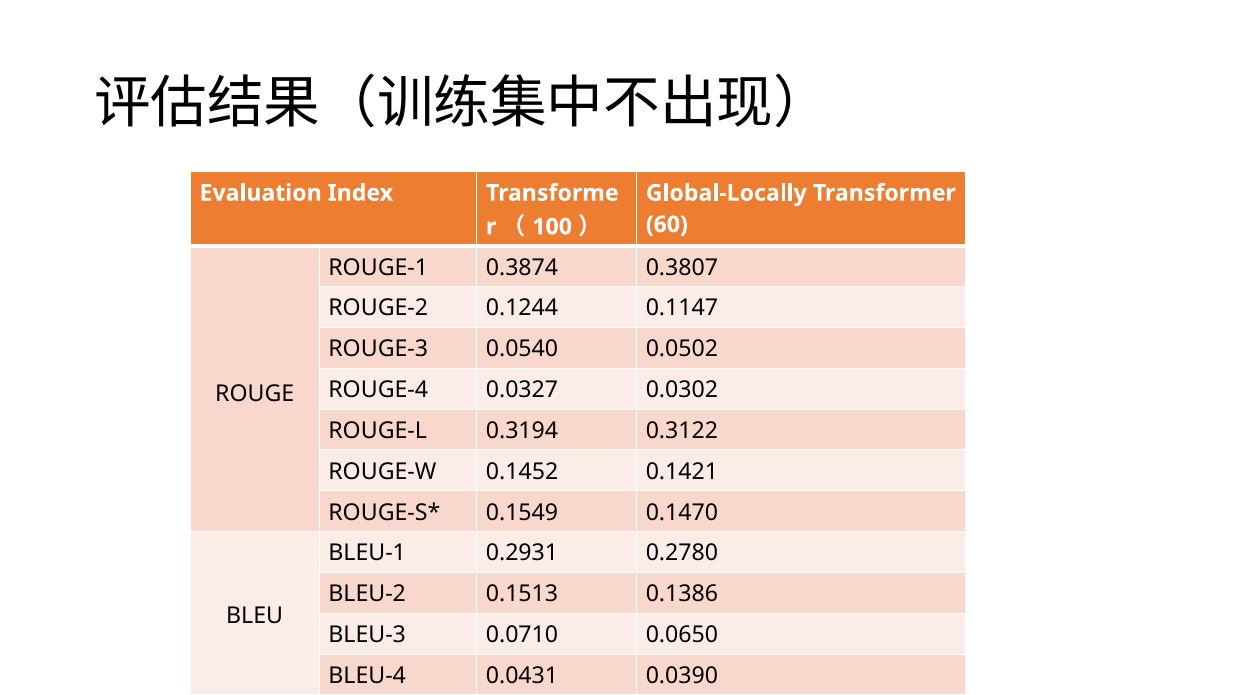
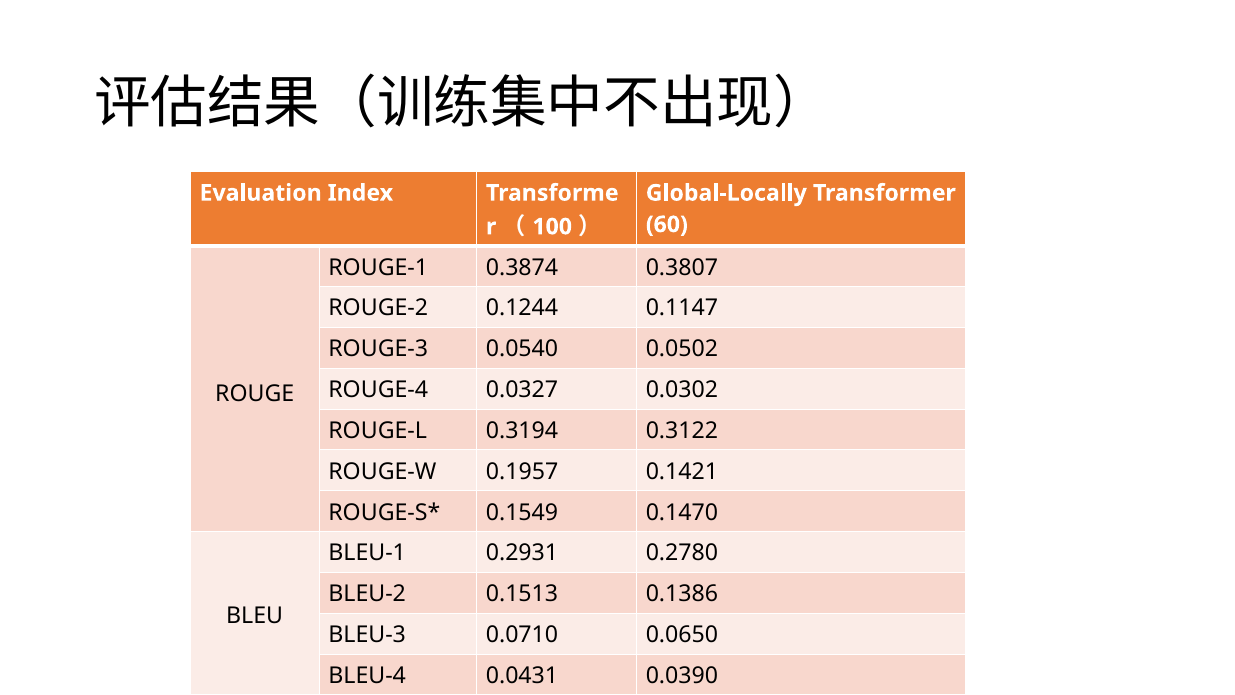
0.1452: 0.1452 -> 0.1957 (522, 471)
